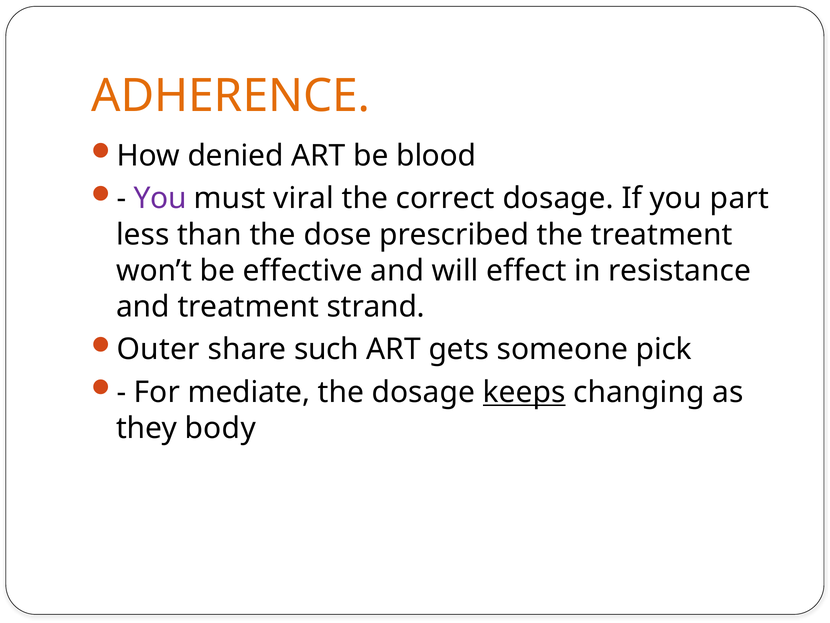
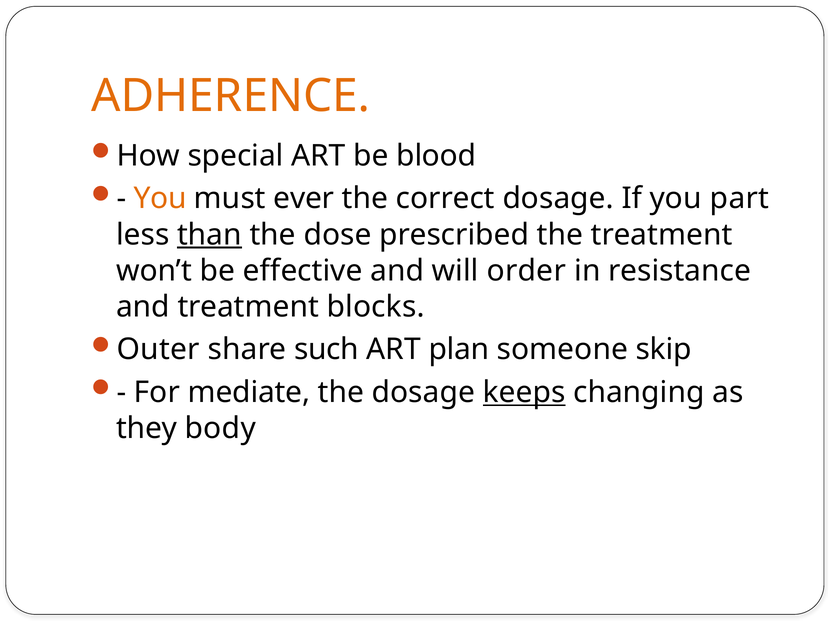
denied: denied -> special (236, 156)
You colour: purple -> orange (160, 198)
viral: viral -> ever (304, 198)
than underline: none -> present (209, 234)
effect: effect -> order (526, 270)
strand: strand -> blocks (376, 307)
gets: gets -> plan (459, 349)
pick: pick -> skip (664, 349)
